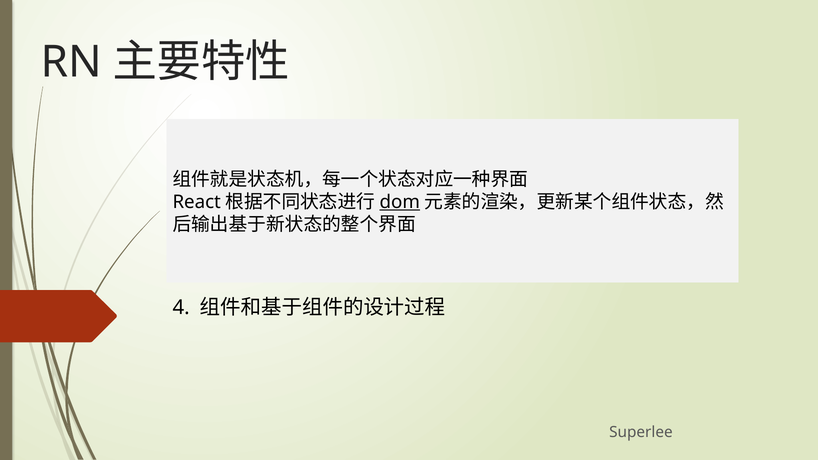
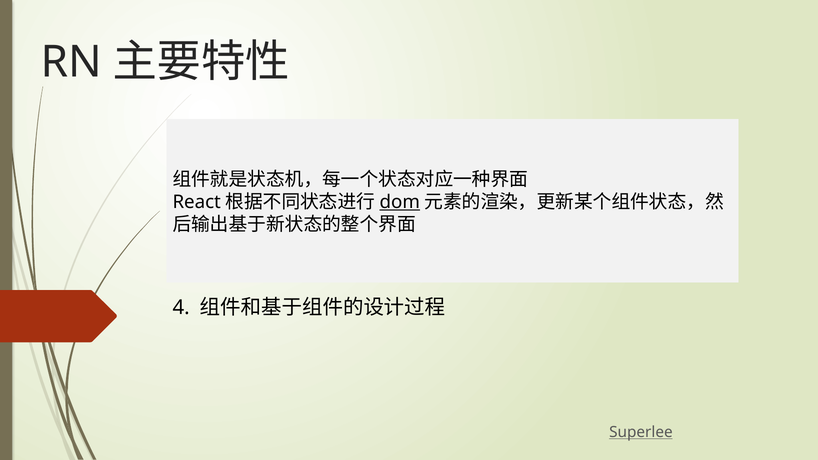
Superlee underline: none -> present (641, 432)
